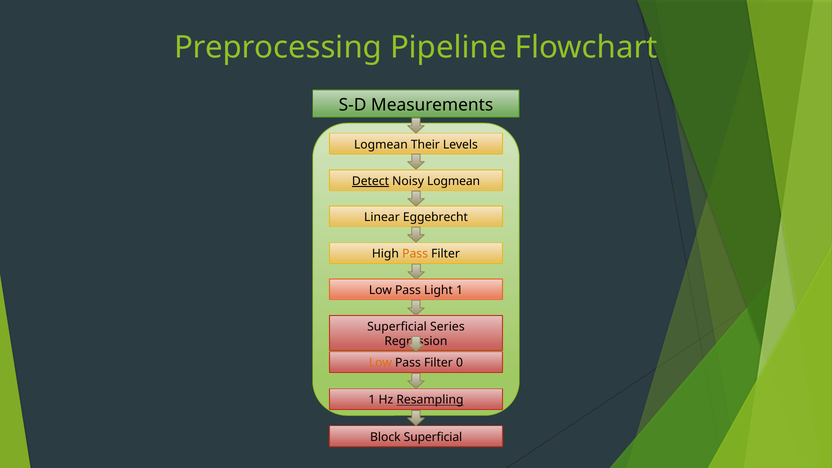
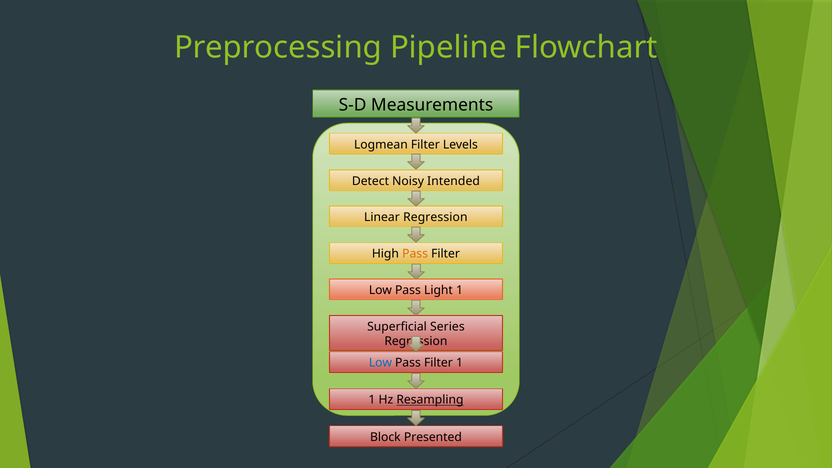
Logmean Their: Their -> Filter (425, 145)
Detect underline: present -> none (370, 181)
Noisy Logmean: Logmean -> Intended (454, 181)
Linear Eggebrecht: Eggebrecht -> Regression (435, 217)
Low colour: orange -> blue (380, 363)
Filter 0: 0 -> 1 (460, 363)
Block Superficial: Superficial -> Presented (433, 437)
